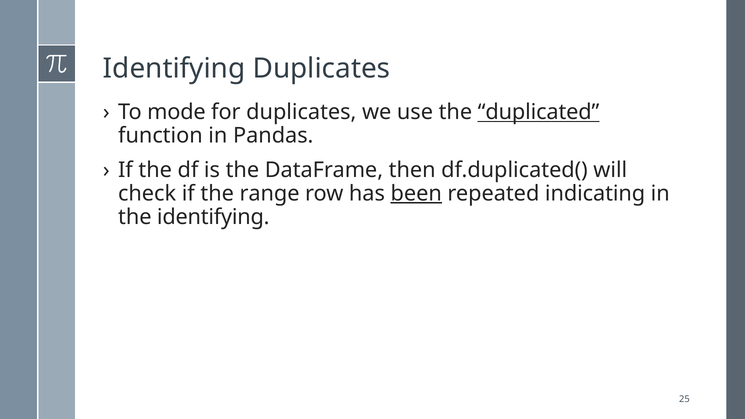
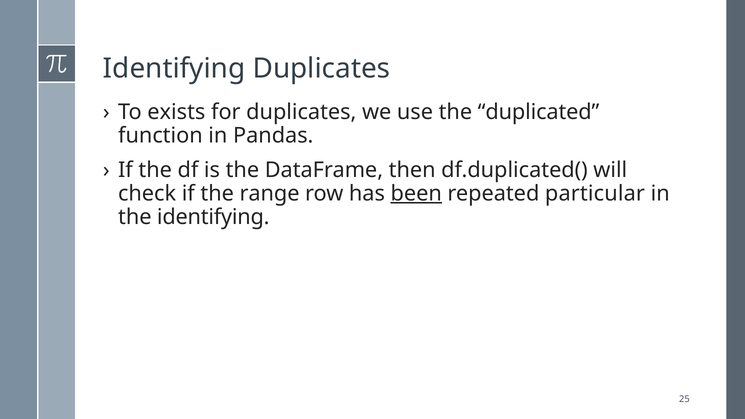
mode: mode -> exists (176, 112)
duplicated underline: present -> none (539, 112)
indicating: indicating -> particular (595, 194)
